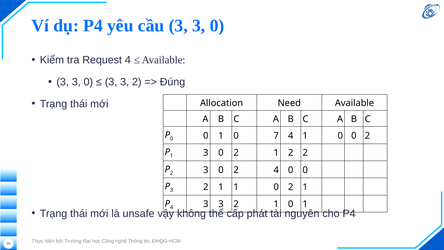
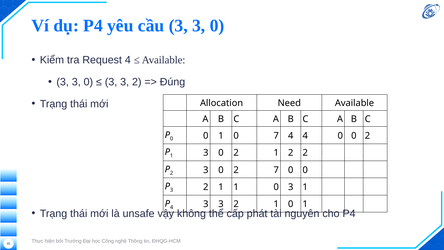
4 1: 1 -> 4 (305, 136)
2 4: 4 -> 7 (276, 170)
1 0 2: 2 -> 3 (291, 187)
